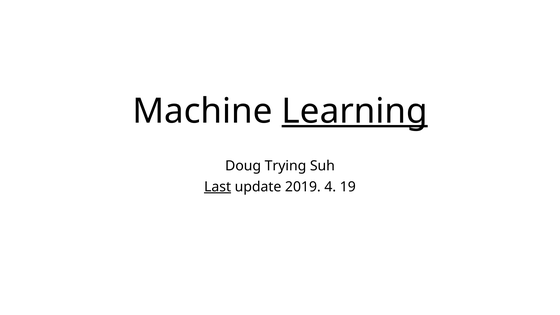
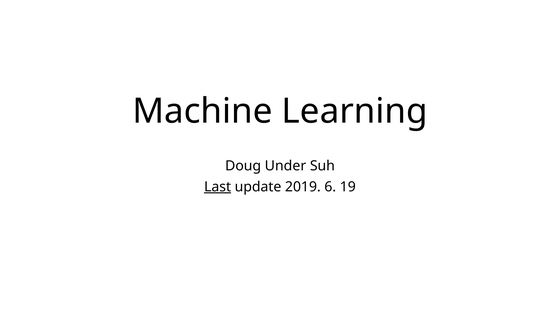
Learning underline: present -> none (355, 111)
Trying: Trying -> Under (285, 166)
4: 4 -> 6 (330, 187)
